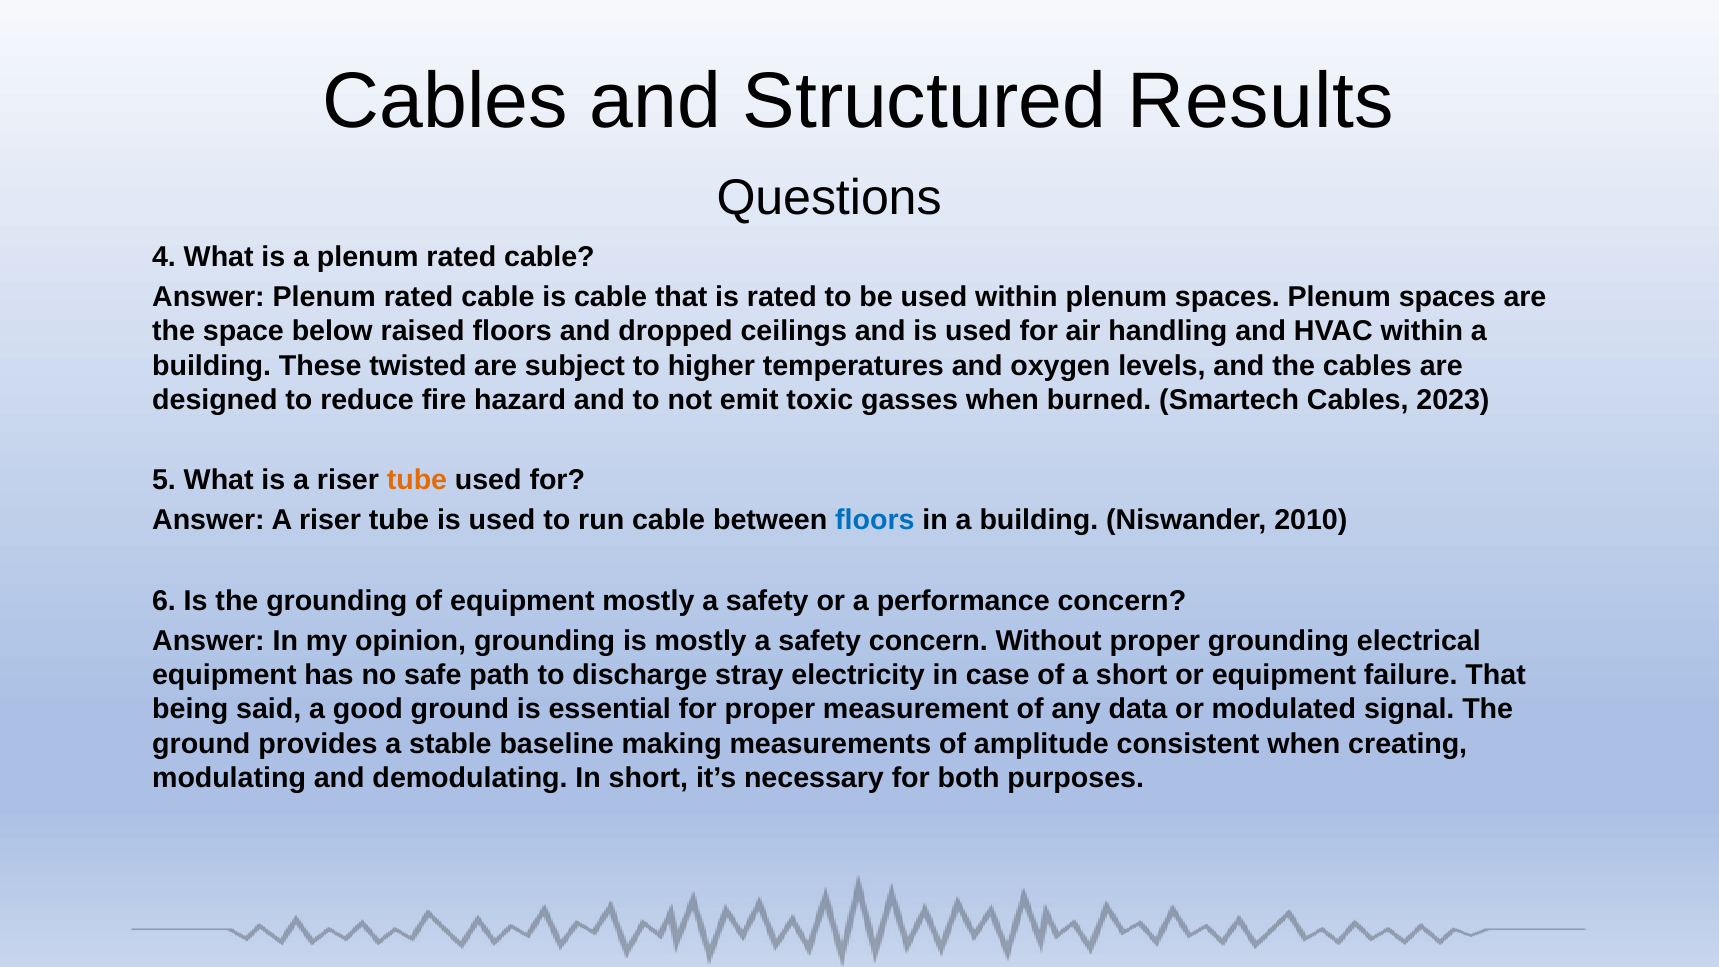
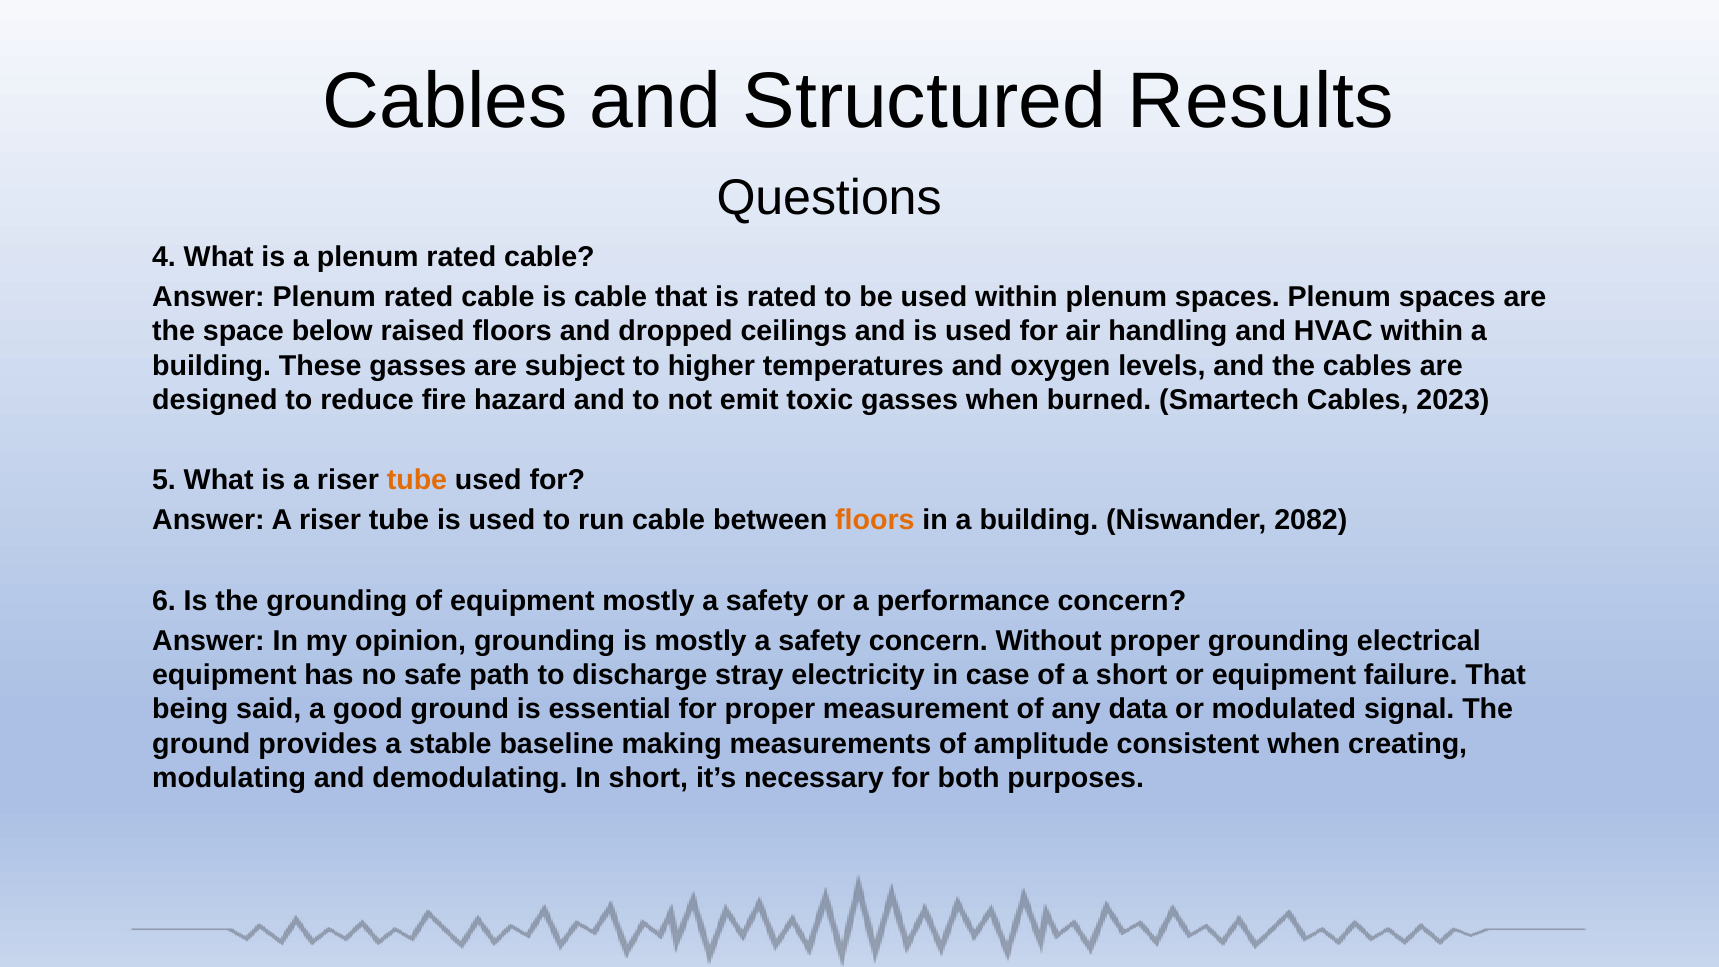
These twisted: twisted -> gasses (418, 366)
floors colour: blue -> orange (875, 520)
2010: 2010 -> 2082 (1311, 520)
